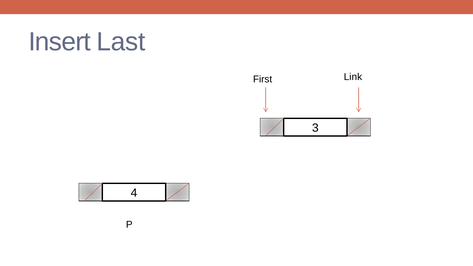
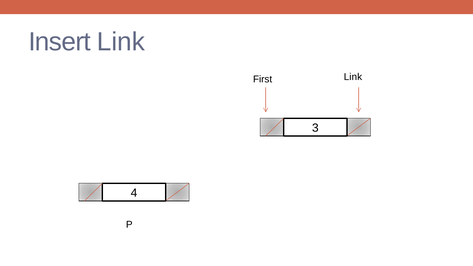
Insert Last: Last -> Link (121, 42)
